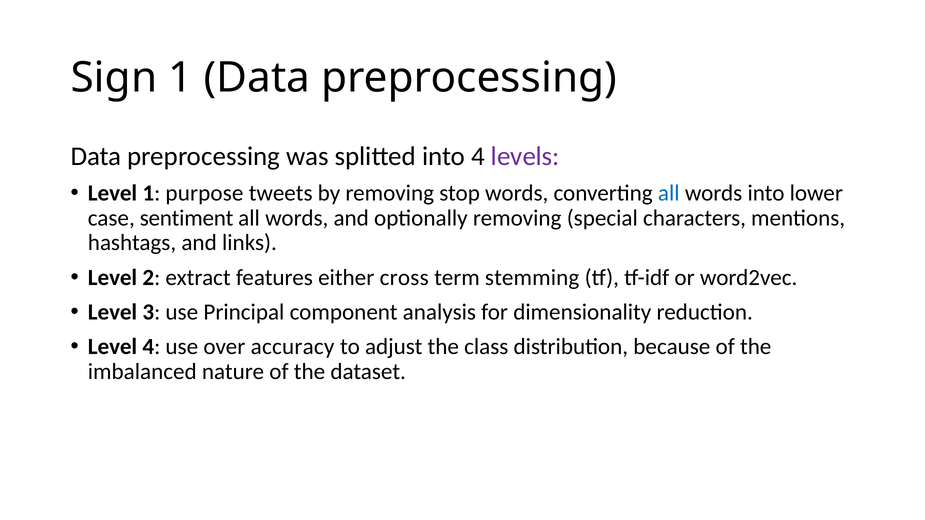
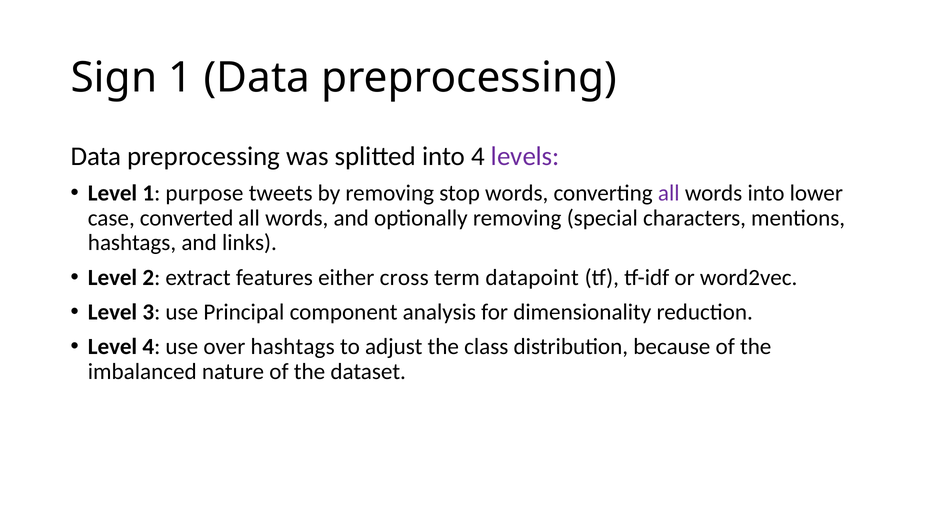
all colour: blue -> purple (669, 193)
sentiment: sentiment -> converted (187, 218)
stemming: stemming -> datapoint (532, 278)
over accuracy: accuracy -> hashtags (293, 347)
